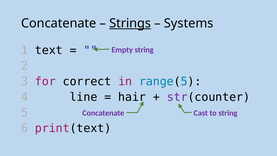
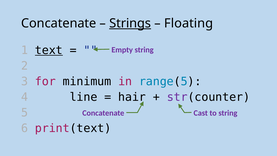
Systems: Systems -> Floating (189, 23)
text underline: none -> present (49, 50)
correct: correct -> minimum (87, 81)
